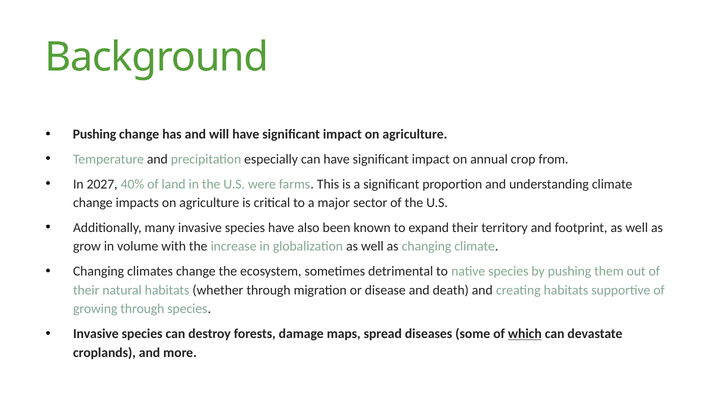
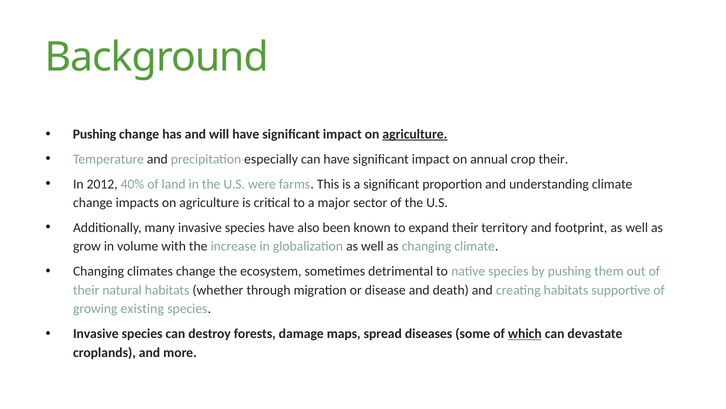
agriculture underline: none -> present (415, 134)
crop from: from -> their (553, 159)
2027: 2027 -> 2012 (102, 184)
growing through: through -> existing (142, 308)
